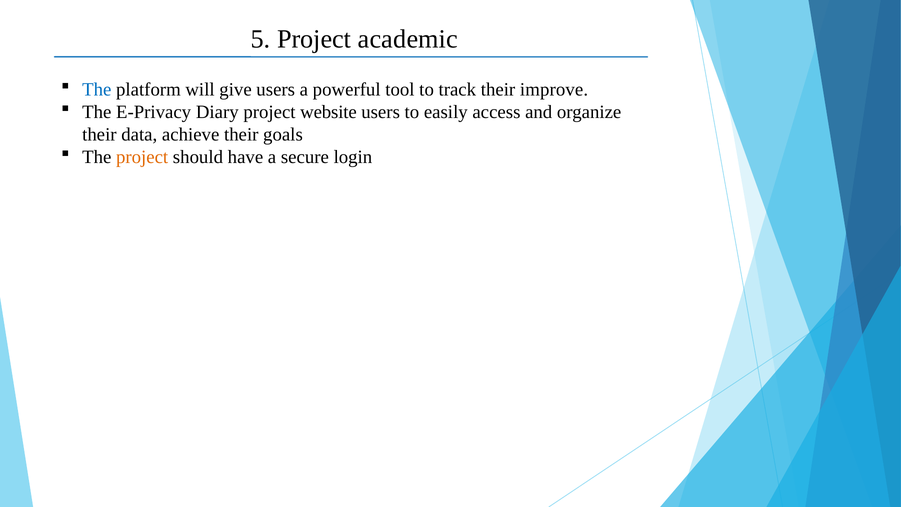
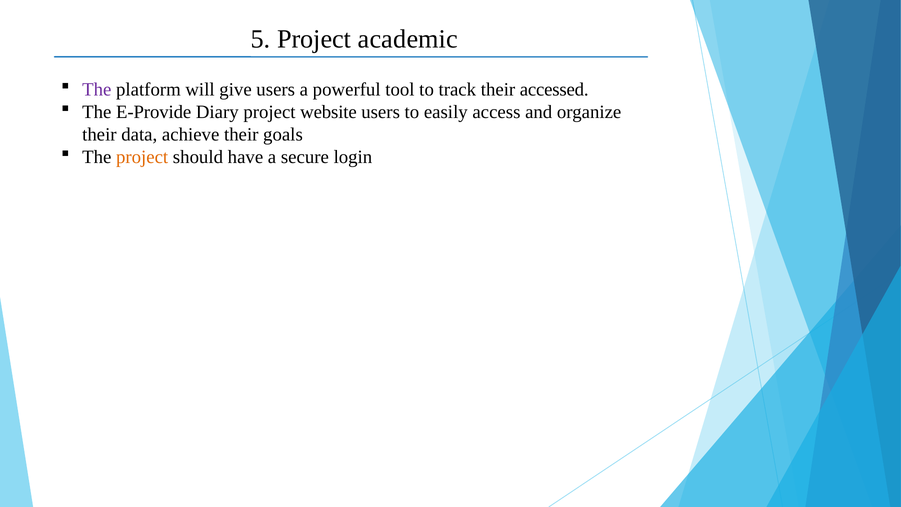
The colour: blue -> purple (97, 89)
improve: improve -> accessed (554, 89)
E-Privacy: E-Privacy -> E-Provide (154, 112)
